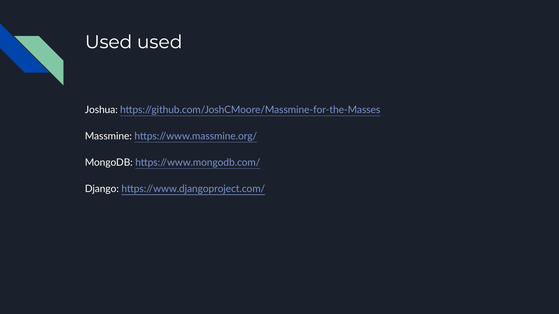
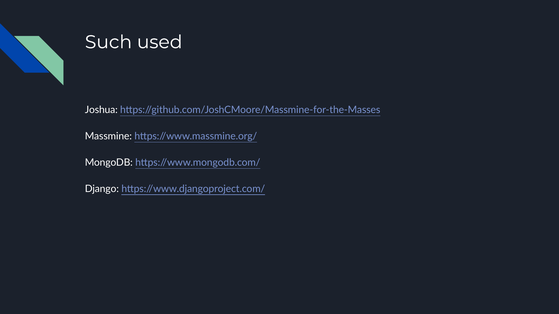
Used: Used -> Such (108, 42)
